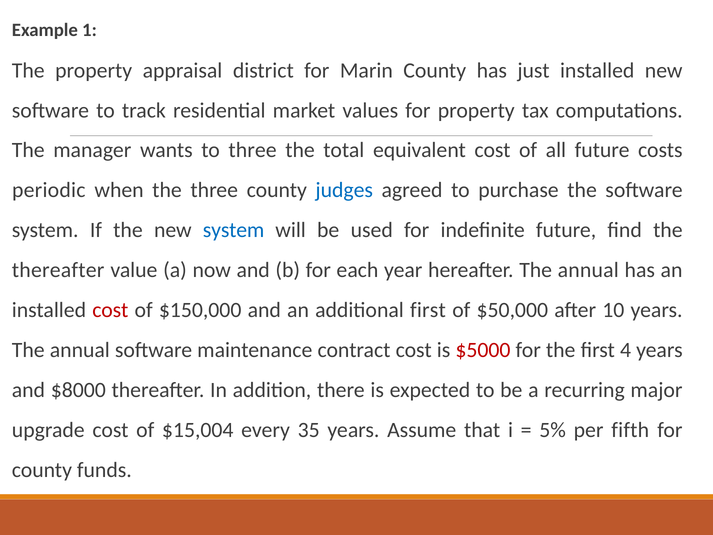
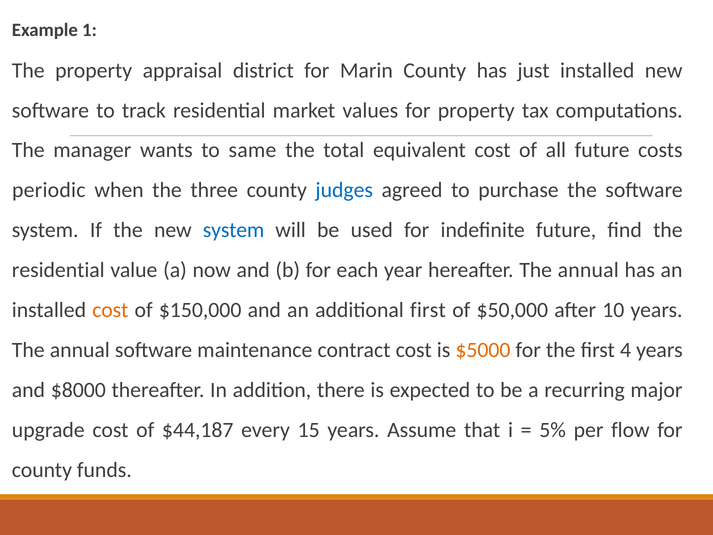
to three: three -> same (252, 150)
thereafter: thereafter -> residential (58, 270)
cost colour: red -> orange (110, 310)
$5000 colour: red -> orange (483, 350)
$15,004: $15,004 -> $44,187 (198, 430)
35: 35 -> 15 (309, 430)
fifth: fifth -> flow (630, 430)
